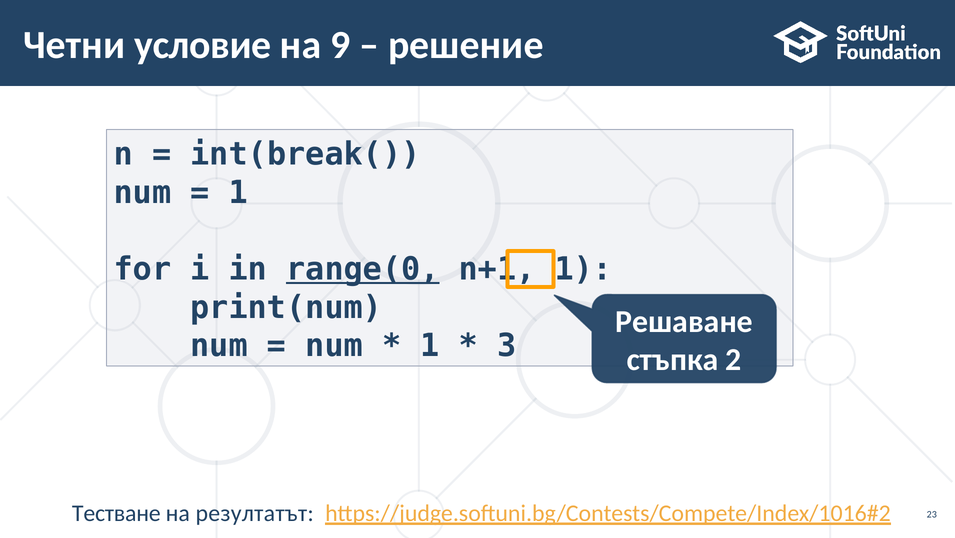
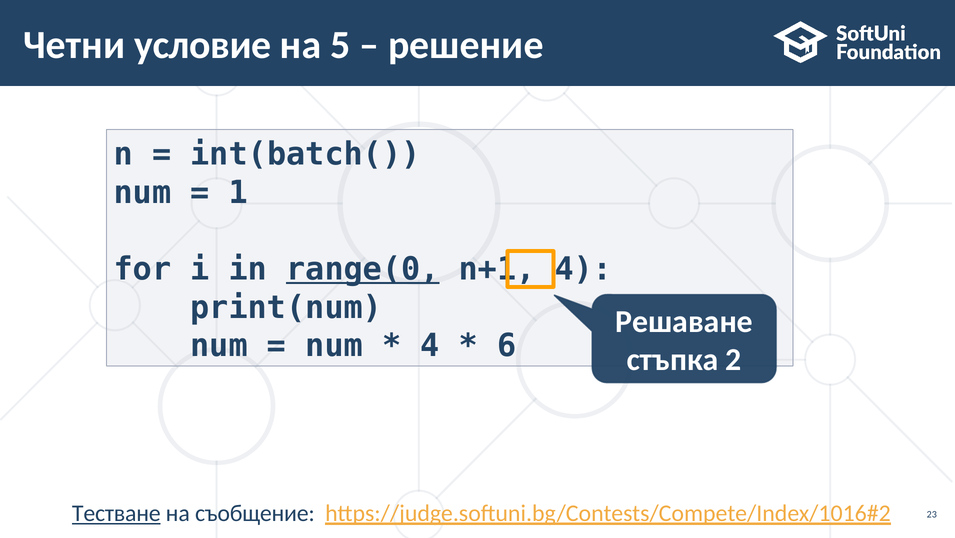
9: 9 -> 5 (340, 45)
int(break(: int(break( -> int(batch( (305, 154)
n+1 1: 1 -> 4 (583, 269)
1: 1 -> 4 (430, 345)
3: 3 -> 6 (507, 345)
Тестване underline: none -> present (116, 513)
резултатът: резултатът -> съобщение (255, 513)
